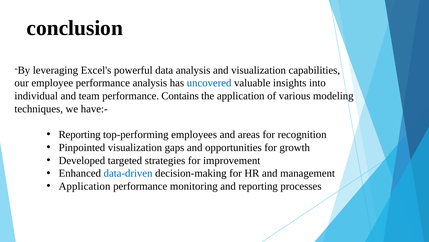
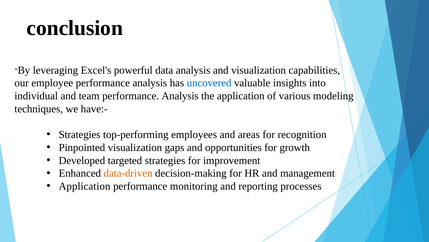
team performance Contains: Contains -> Analysis (180, 96)
Reporting: Reporting -> Strategies (80, 134)
data-driven colour: blue -> orange (128, 173)
